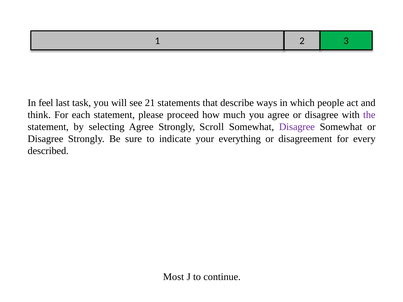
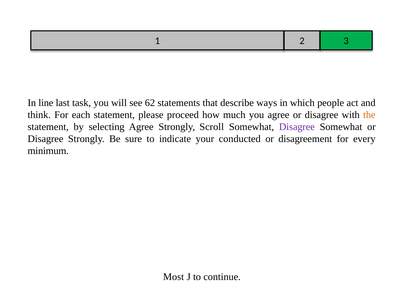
feel: feel -> line (46, 103)
21: 21 -> 62 (150, 103)
the colour: purple -> orange (369, 115)
everything: everything -> conducted (240, 139)
described: described -> minimum (48, 151)
